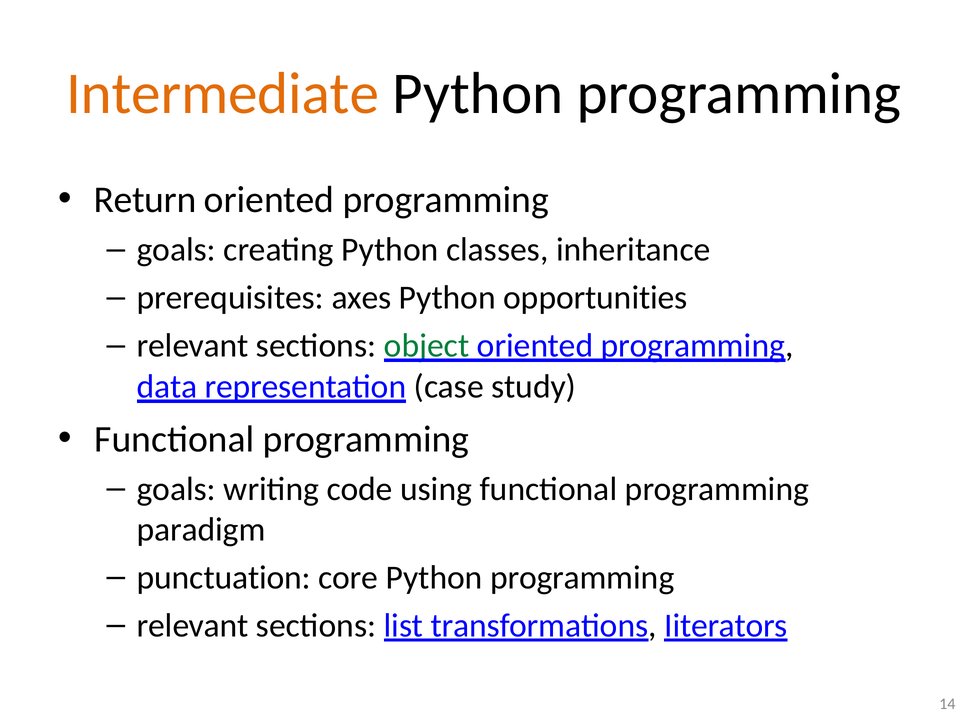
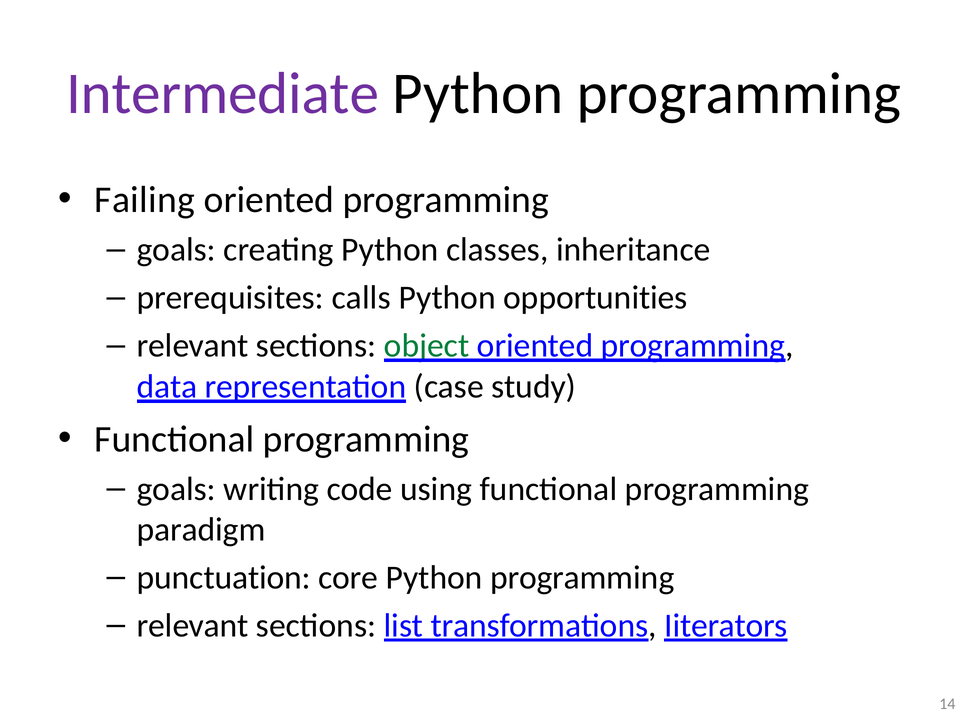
Intermediate colour: orange -> purple (223, 94)
Return: Return -> Failing (145, 200)
axes: axes -> calls (361, 298)
